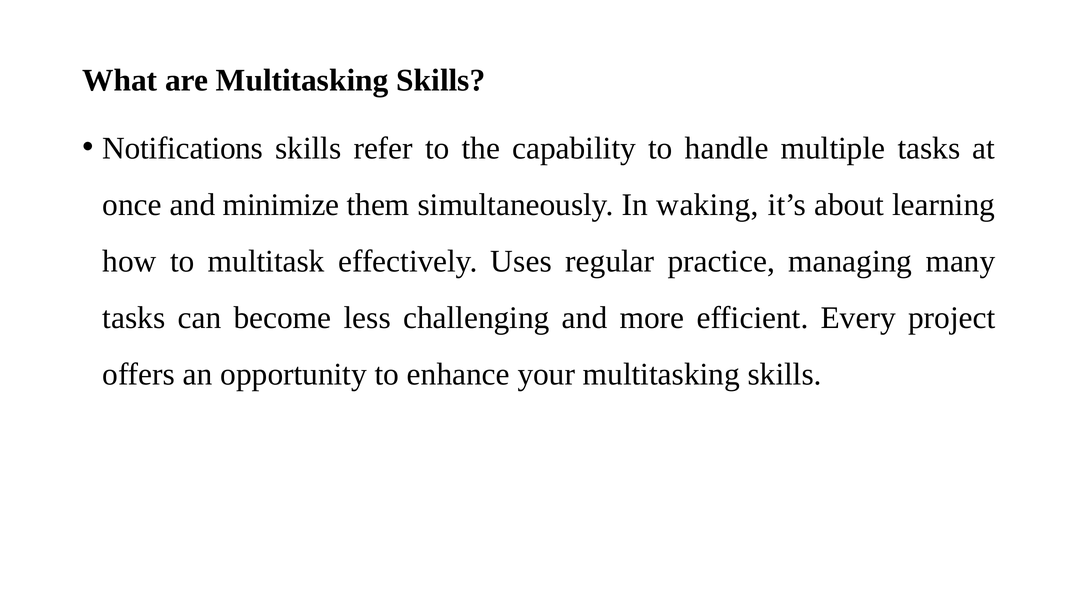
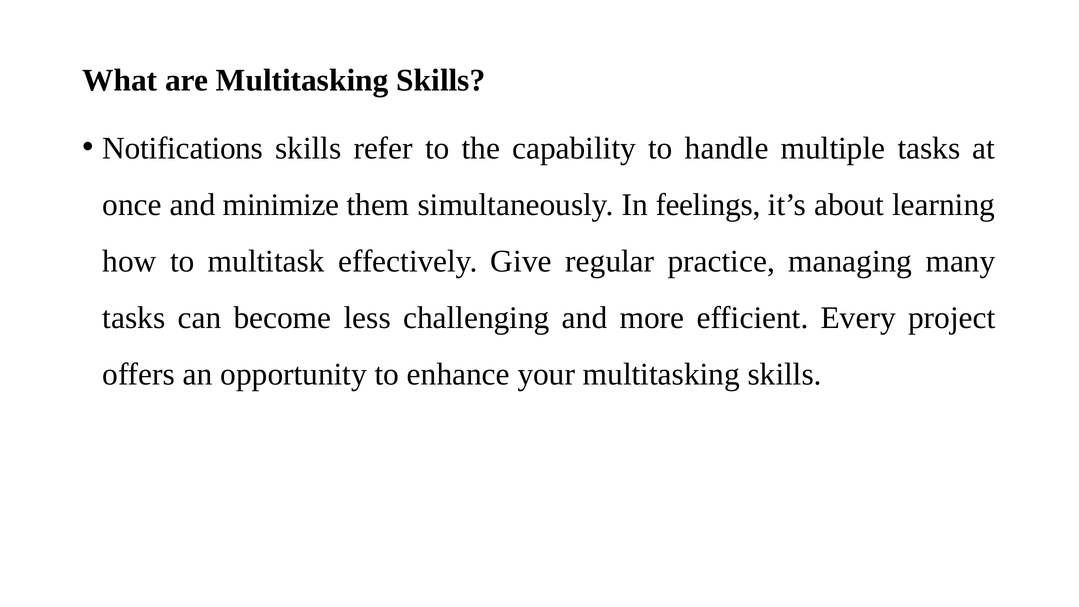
waking: waking -> feelings (708, 205)
Uses: Uses -> Give (521, 261)
